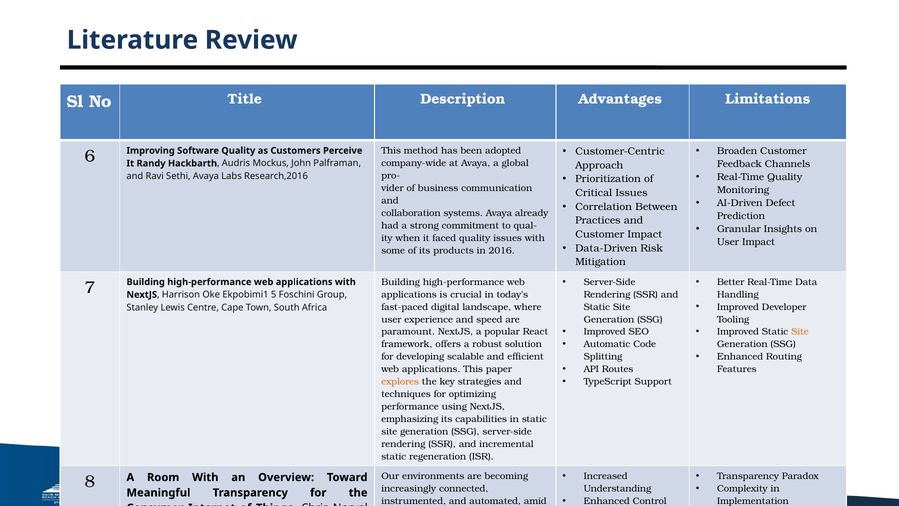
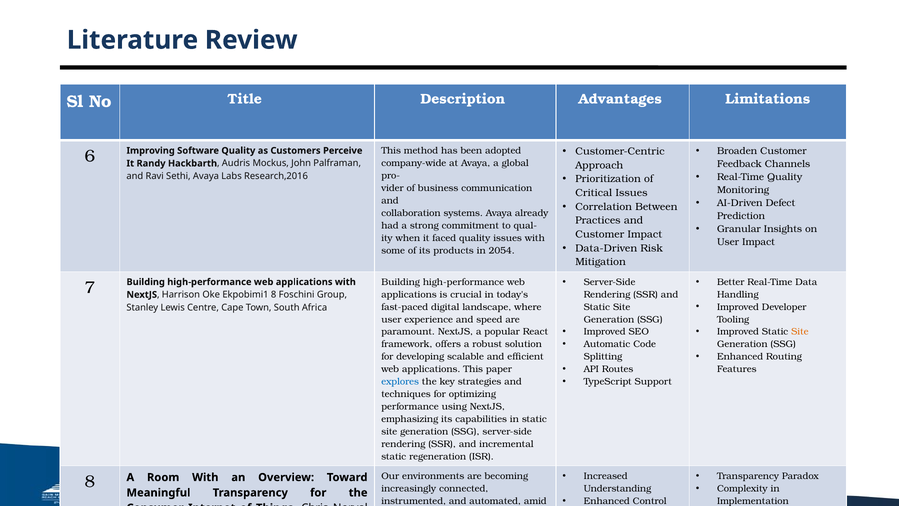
2016: 2016 -> 2054 (502, 250)
Ekpobimi1 5: 5 -> 8 (274, 295)
explores colour: orange -> blue (400, 382)
